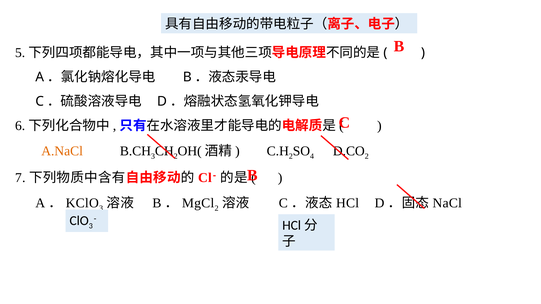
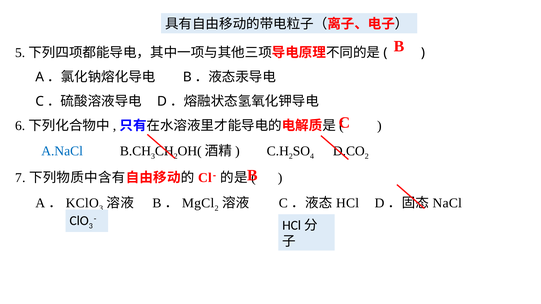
A.NaCl colour: orange -> blue (62, 151)
